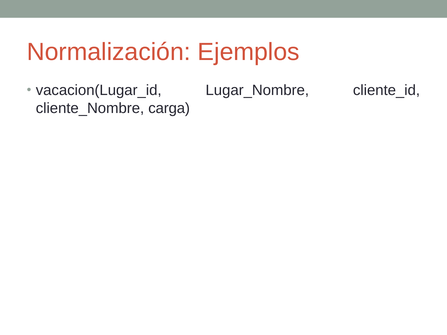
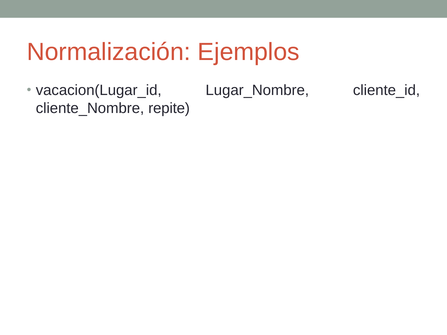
carga: carga -> repite (169, 108)
